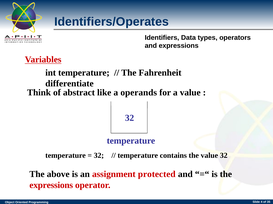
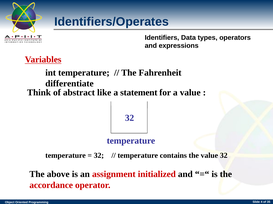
operands: operands -> statement (139, 93)
protected: protected -> initialized (157, 175)
expressions: expressions -> accordance (51, 186)
